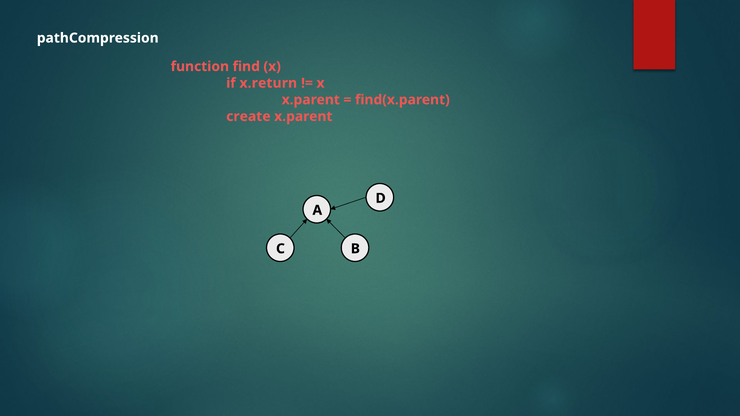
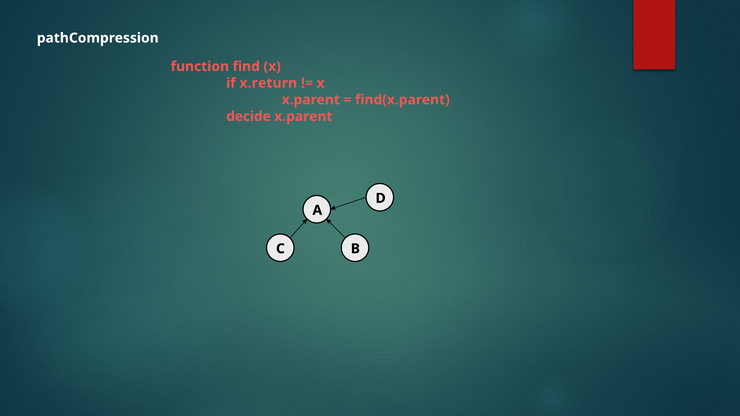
create: create -> decide (248, 116)
